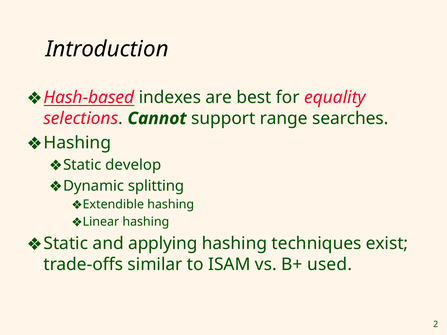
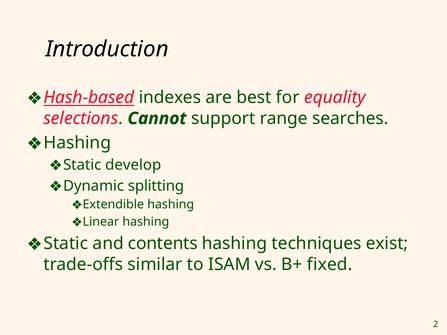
applying: applying -> contents (163, 244)
used: used -> fixed (330, 265)
